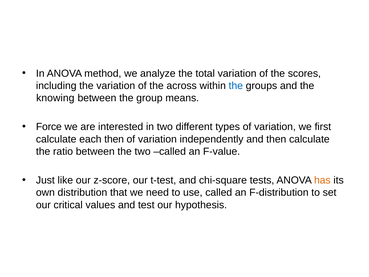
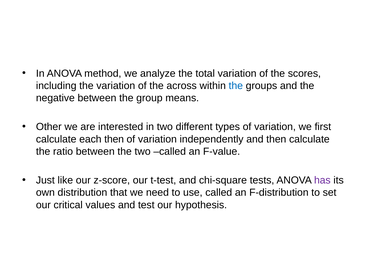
knowing: knowing -> negative (55, 98)
Force: Force -> Other (49, 127)
has colour: orange -> purple (322, 180)
